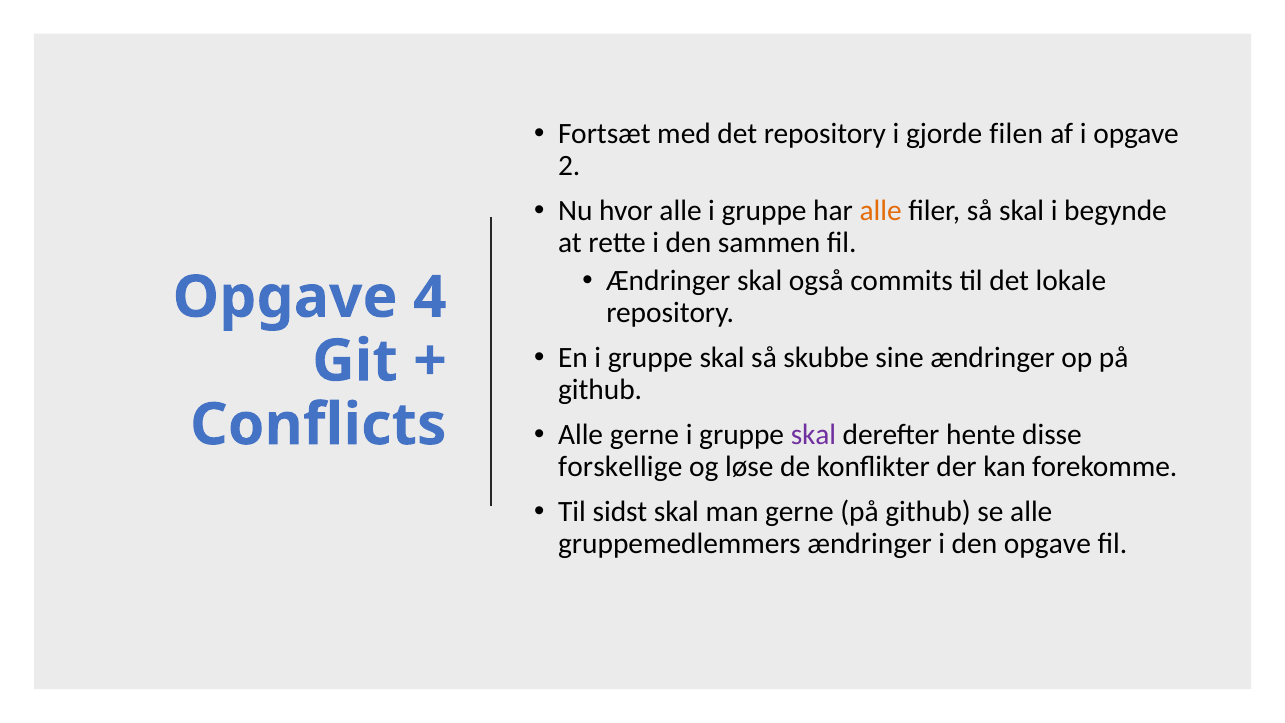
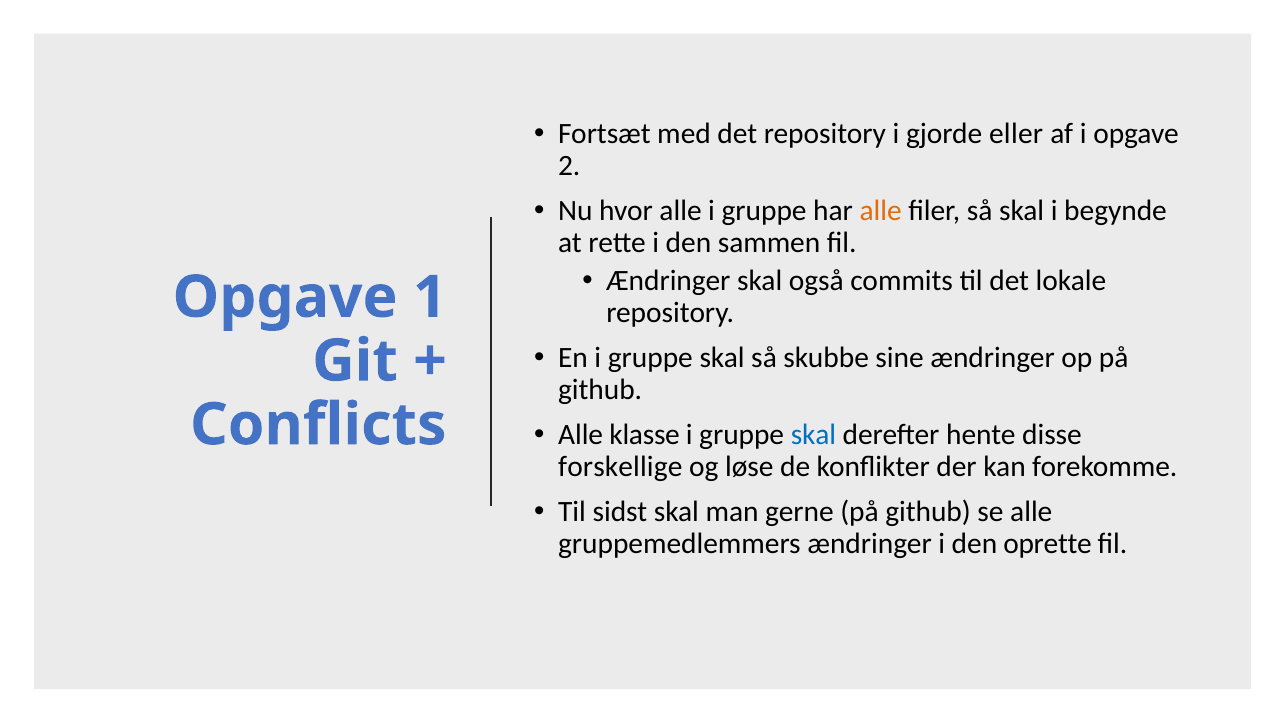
filen: filen -> eller (1016, 134)
4: 4 -> 1 (430, 297)
Alle gerne: gerne -> klasse (645, 435)
skal colour: purple -> blue (813, 435)
den opgave: opgave -> oprette (1048, 543)
